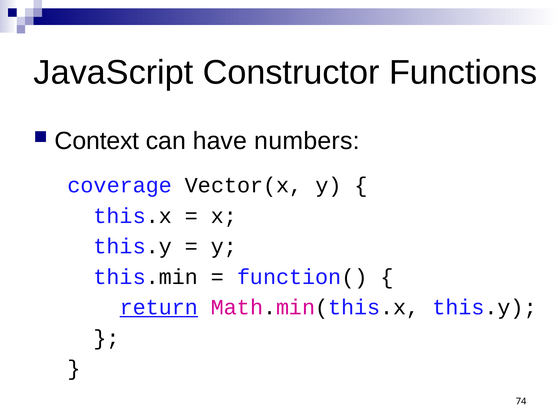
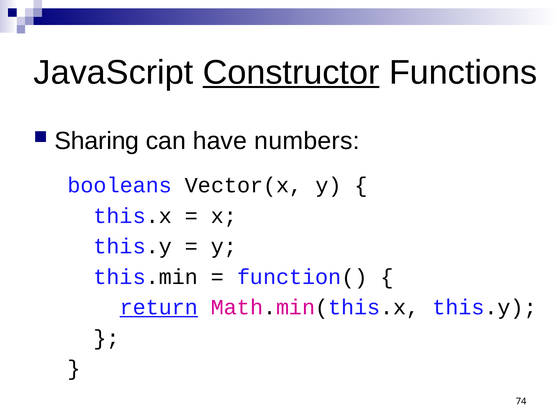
Constructor underline: none -> present (291, 72)
Context: Context -> Sharing (97, 141)
coverage: coverage -> booleans (120, 185)
